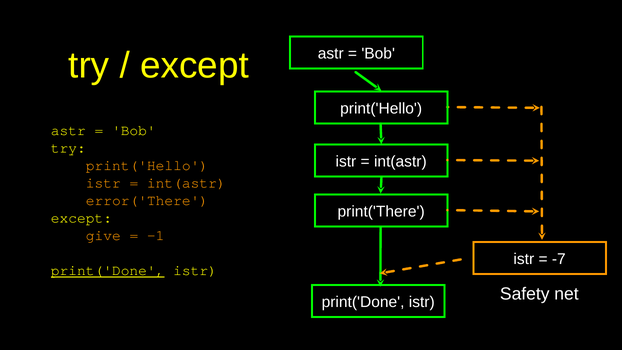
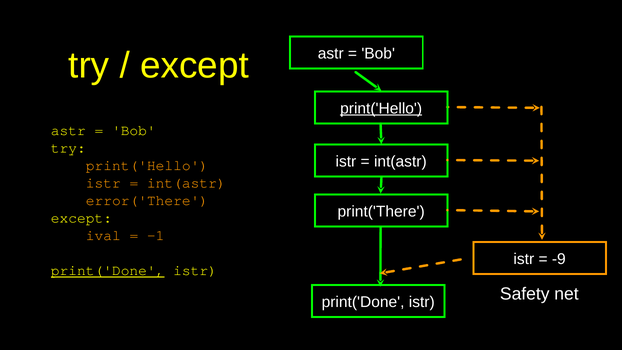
print('Hello underline: none -> present (381, 108)
give: give -> ival (103, 236)
-7: -7 -> -9 (559, 259)
